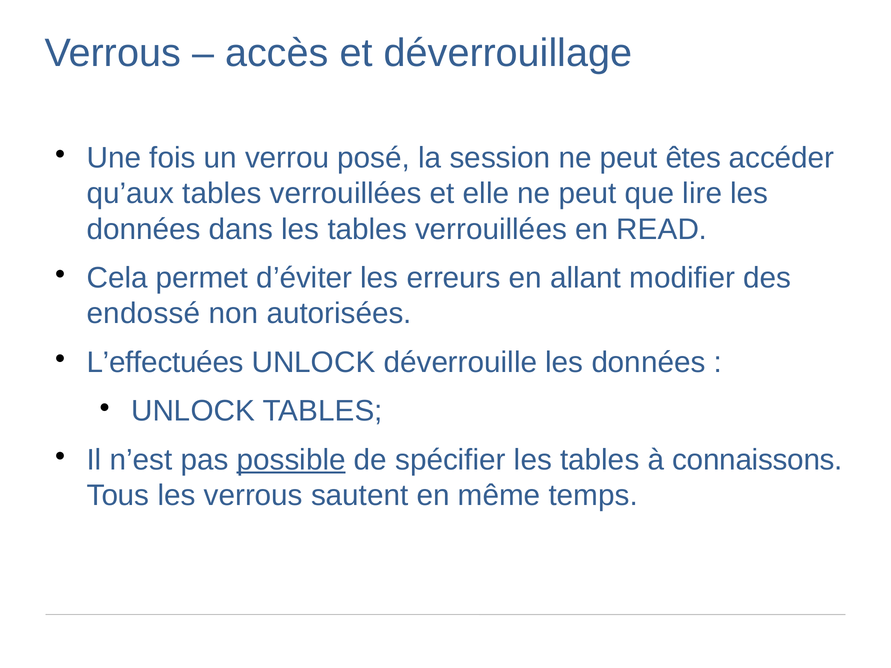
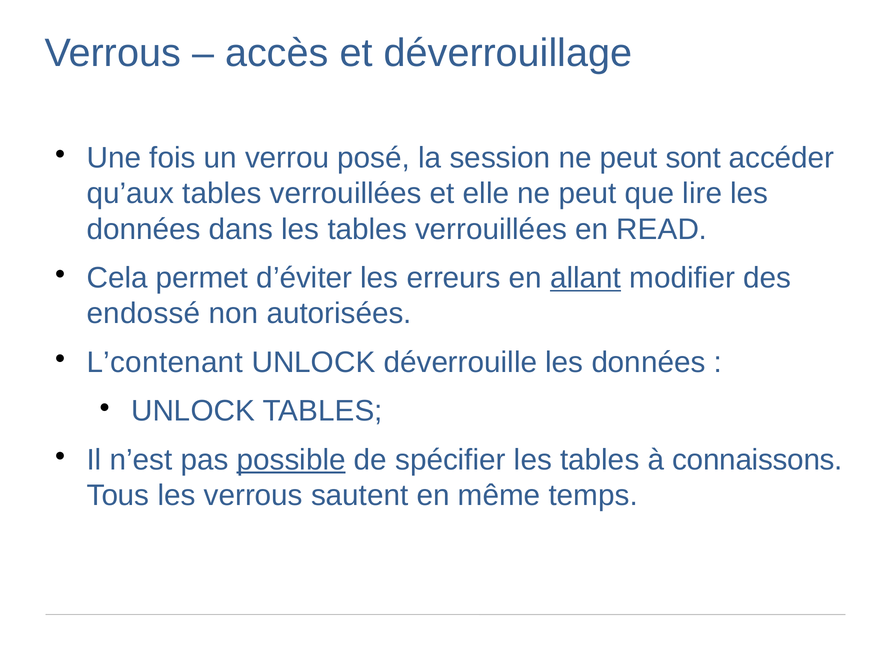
êtes: êtes -> sont (693, 158)
allant underline: none -> present (586, 278)
L’effectuées: L’effectuées -> L’contenant (165, 362)
